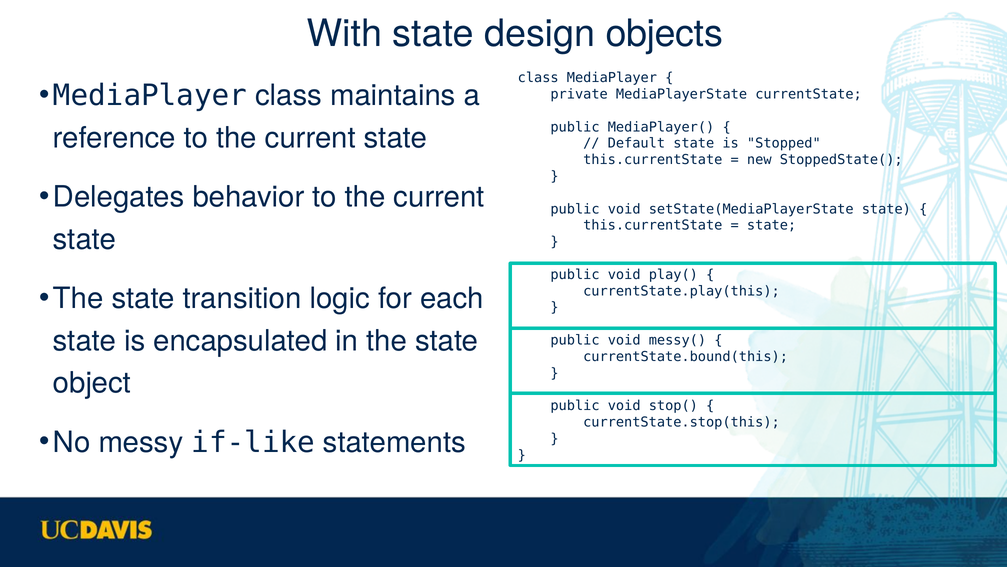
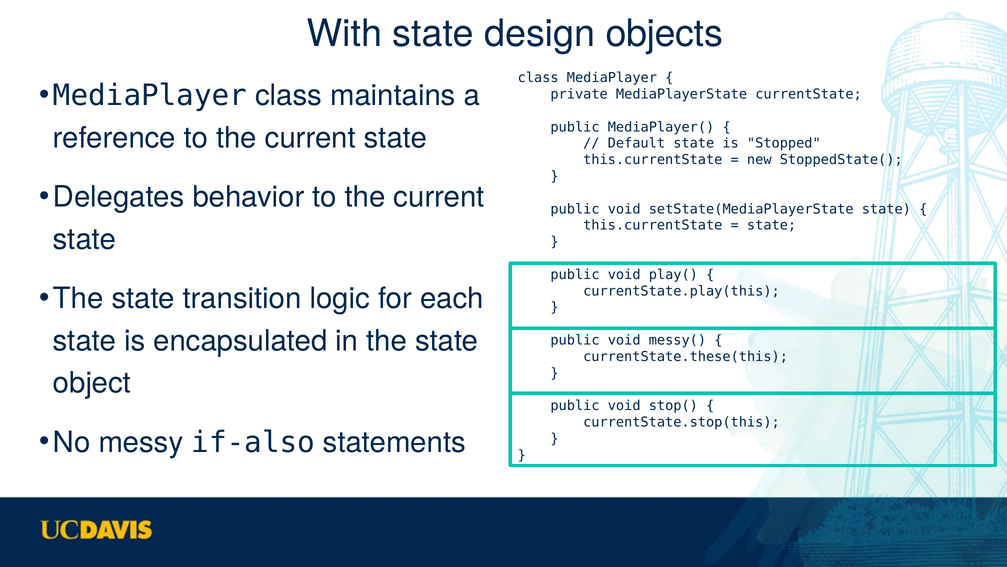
currentState.bound(this: currentState.bound(this -> currentState.these(this (686, 356)
if-like: if-like -> if-also (253, 442)
